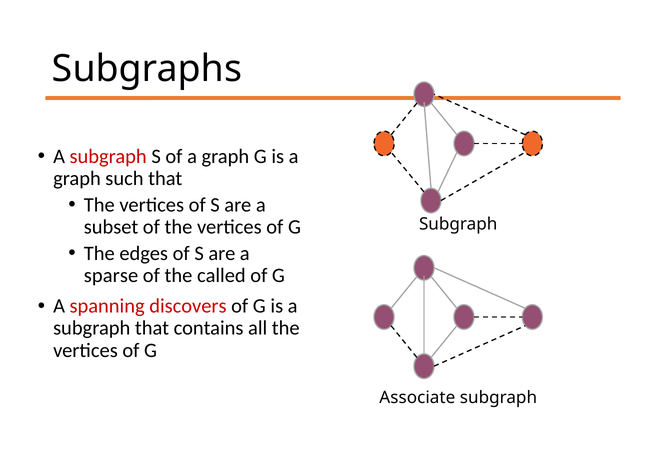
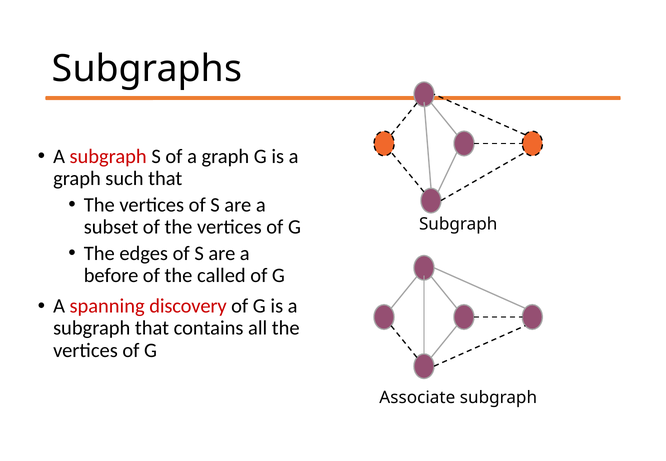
sparse: sparse -> before (111, 275)
discovers: discovers -> discovery (188, 306)
